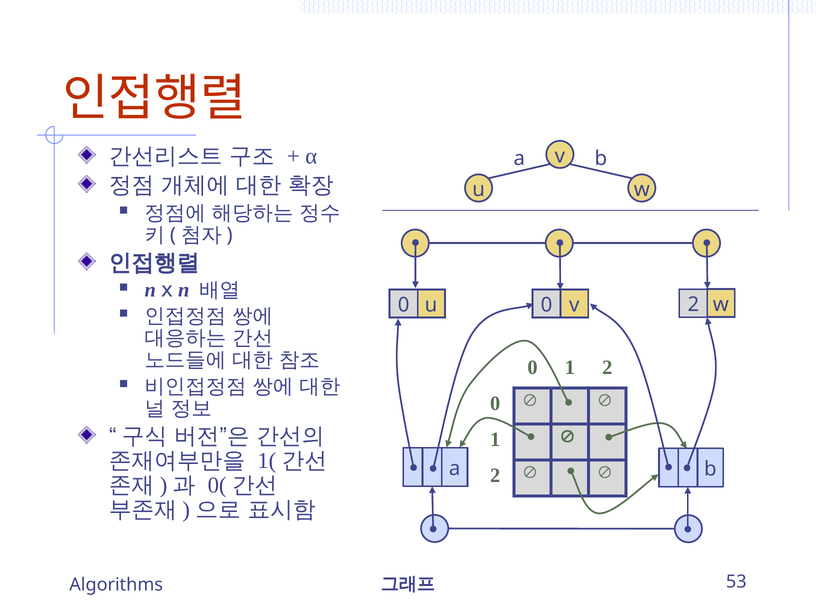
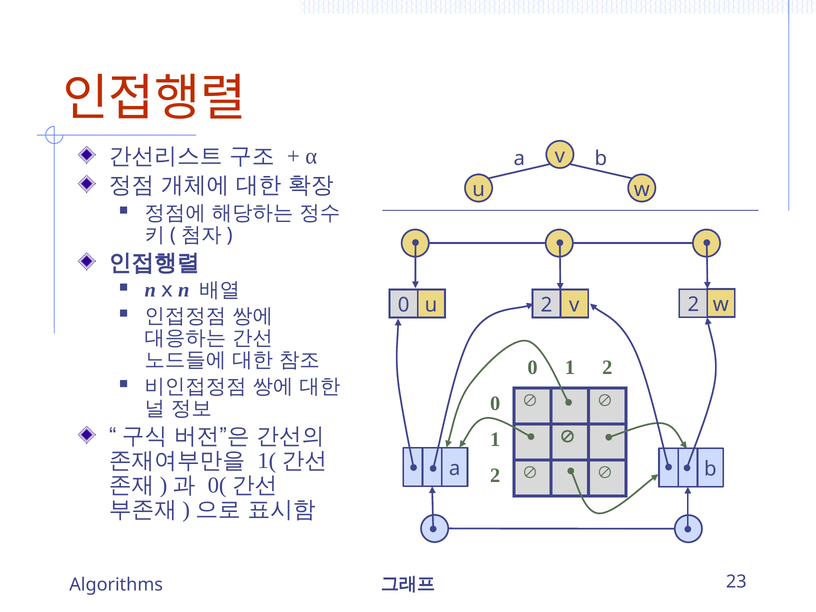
0 0: 0 -> 2 (547, 305)
53: 53 -> 23 (736, 582)
